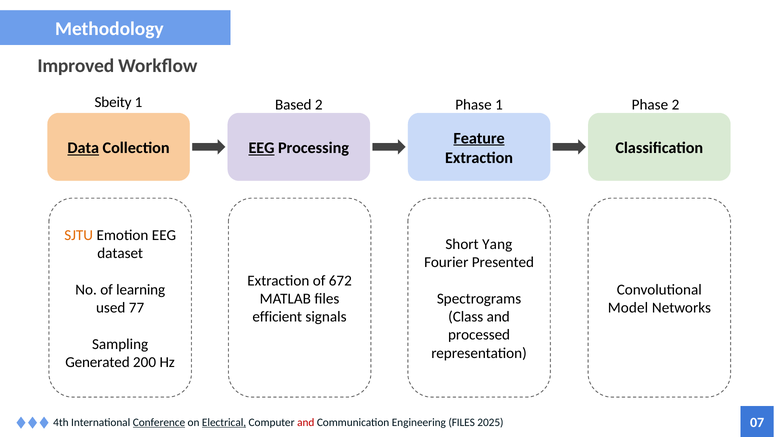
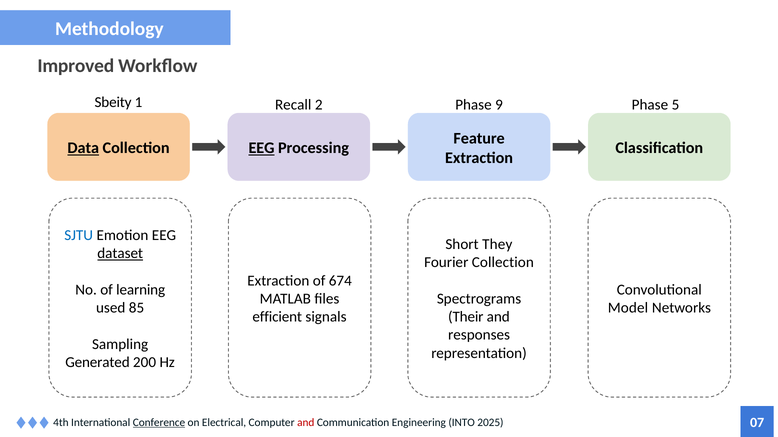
Based: Based -> Recall (293, 105)
Phase 1: 1 -> 9 (499, 105)
Phase 2: 2 -> 5 (675, 105)
Feature underline: present -> none (479, 138)
SJTU colour: orange -> blue (79, 236)
Yang: Yang -> They (497, 245)
dataset underline: none -> present (120, 254)
Fourier Presented: Presented -> Collection (503, 263)
672: 672 -> 674 (340, 281)
77: 77 -> 85 (137, 308)
Class: Class -> Their (466, 317)
processed: processed -> responses (479, 335)
Electrical underline: present -> none (224, 423)
Engineering FILES: FILES -> INTO (462, 423)
